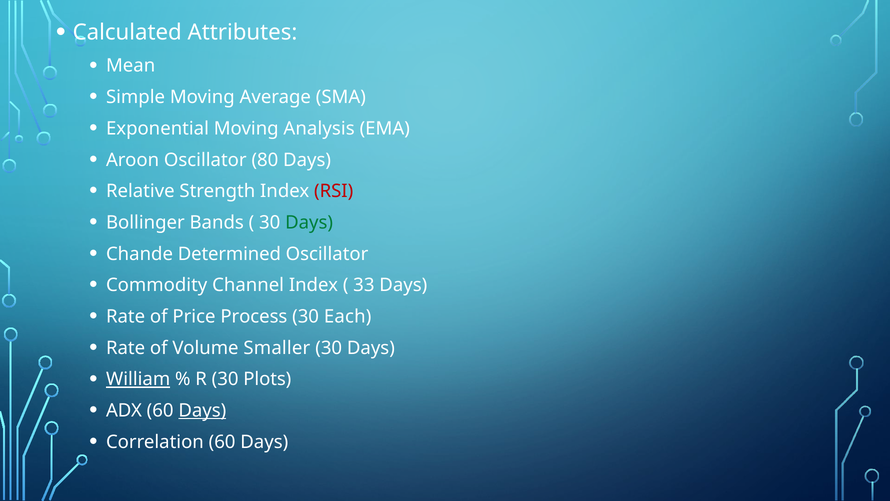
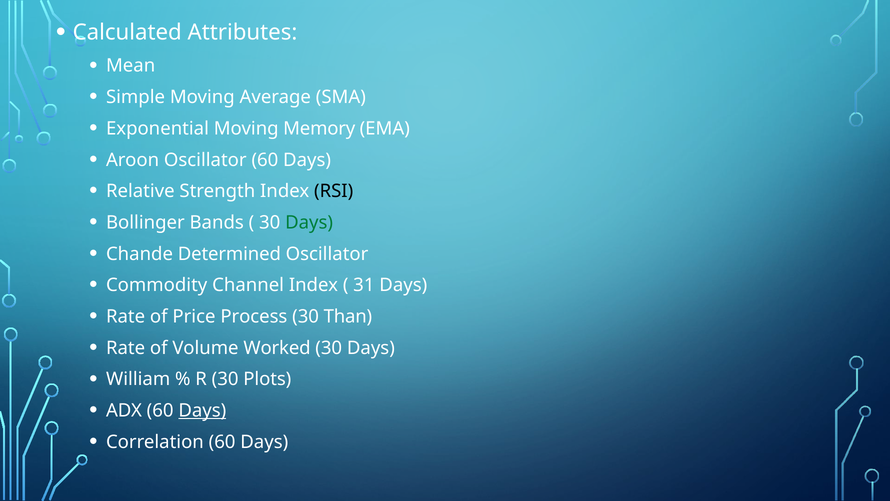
Analysis: Analysis -> Memory (319, 128)
Oscillator 80: 80 -> 60 (265, 160)
RSI colour: red -> black (334, 191)
33: 33 -> 31 (364, 285)
Each: Each -> Than (348, 316)
Smaller: Smaller -> Worked (277, 348)
William underline: present -> none (138, 379)
